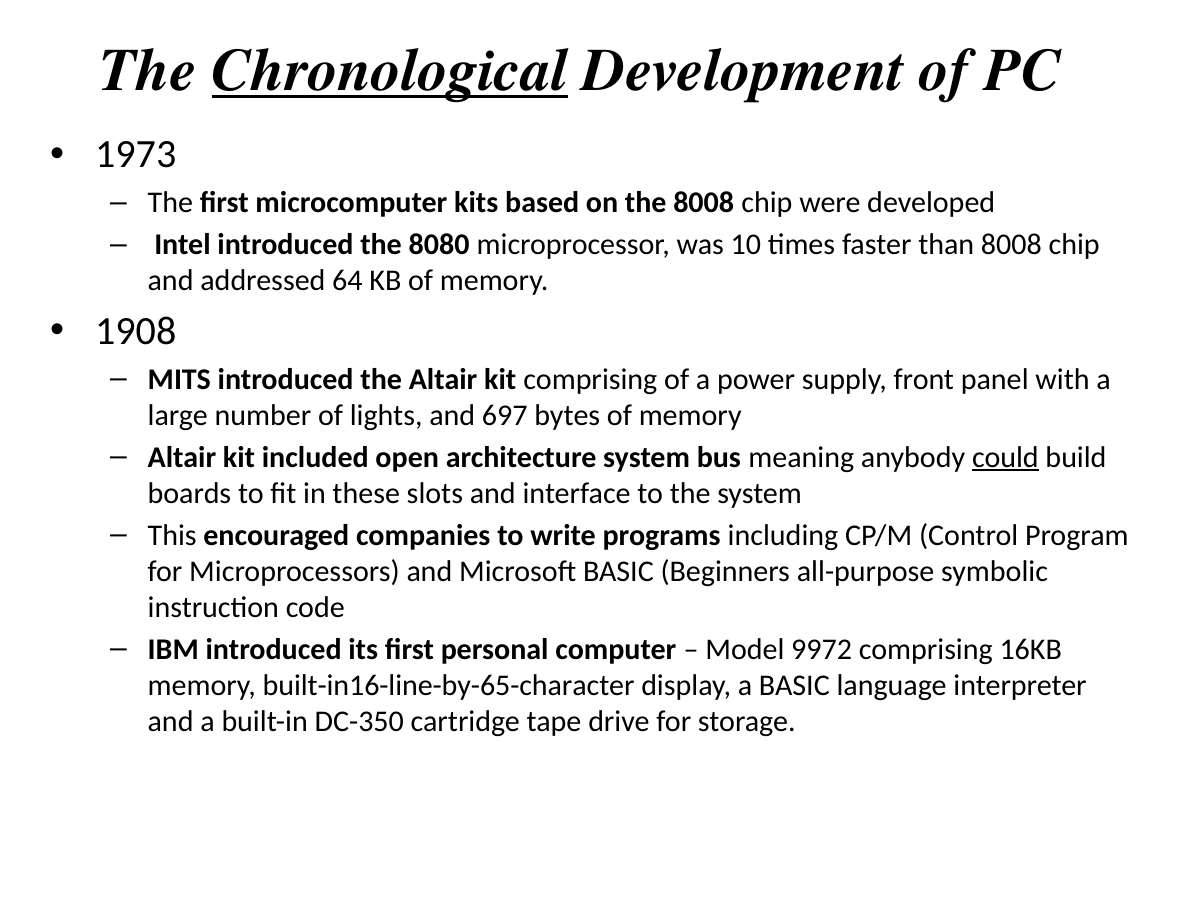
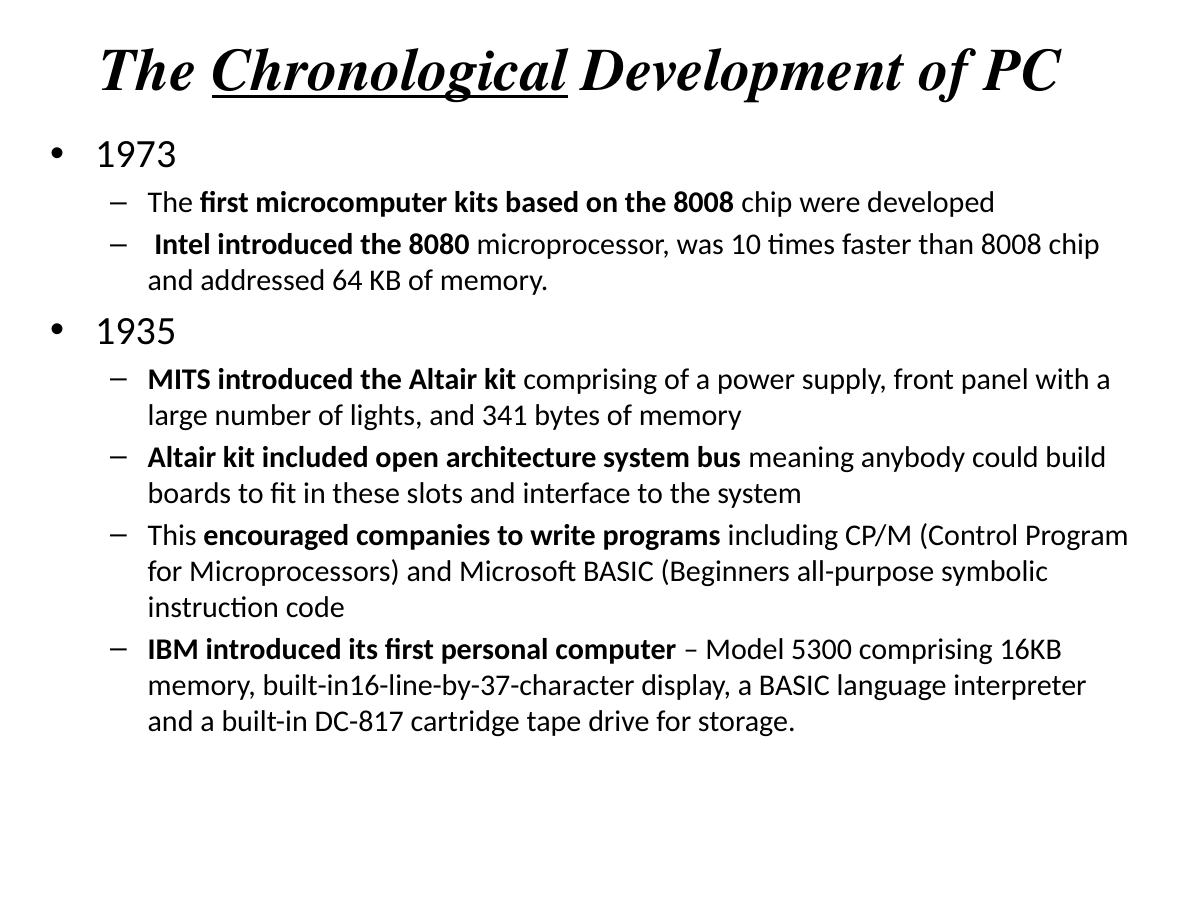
1908: 1908 -> 1935 (136, 332)
697: 697 -> 341 (505, 415)
could underline: present -> none (1005, 457)
9972: 9972 -> 5300 (822, 650)
built-in16-line-by-65-character: built-in16-line-by-65-character -> built-in16-line-by-37-character (449, 686)
DC-350: DC-350 -> DC-817 (359, 722)
